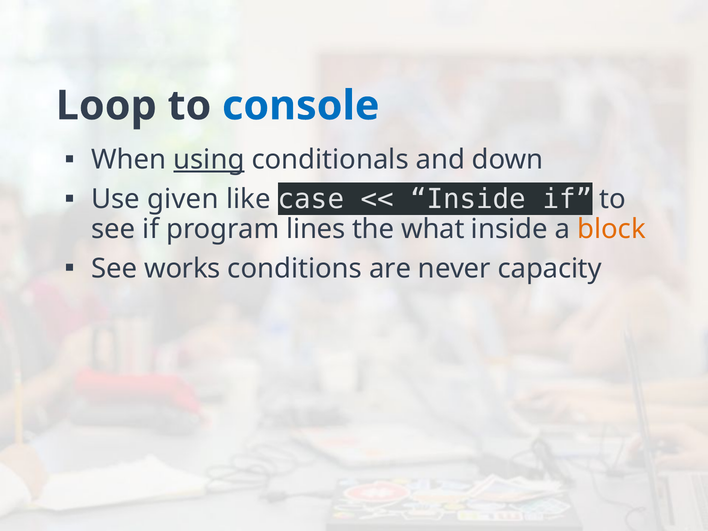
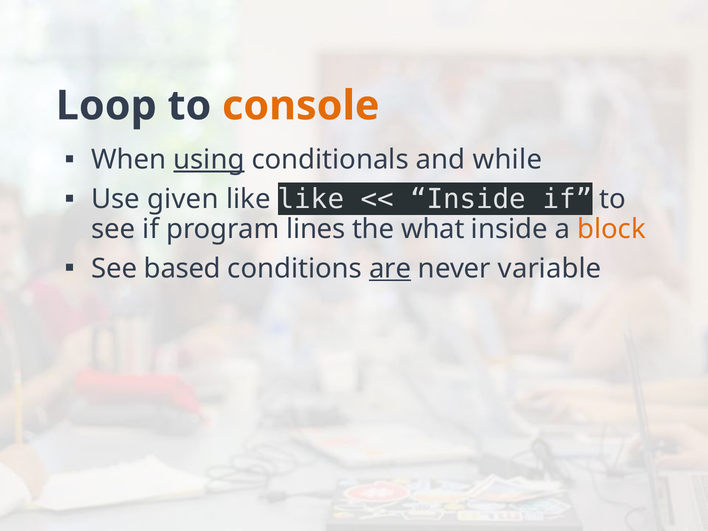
console colour: blue -> orange (301, 106)
down: down -> while (507, 160)
like case: case -> like (311, 199)
works: works -> based (182, 269)
are underline: none -> present (390, 269)
capacity: capacity -> variable (550, 269)
